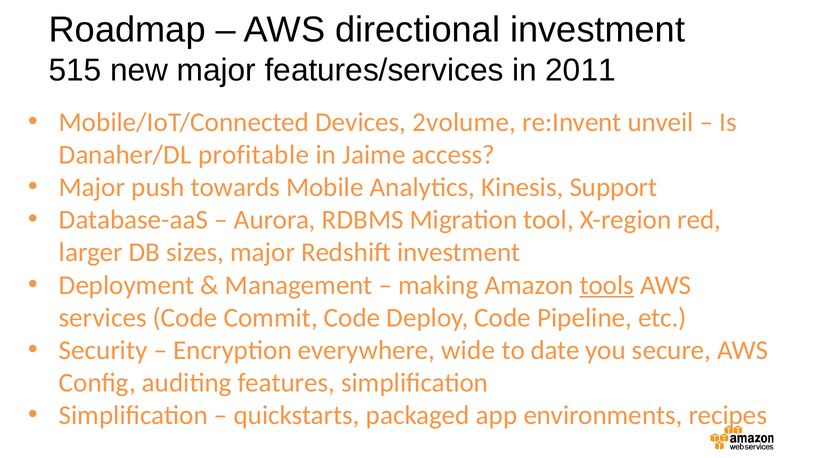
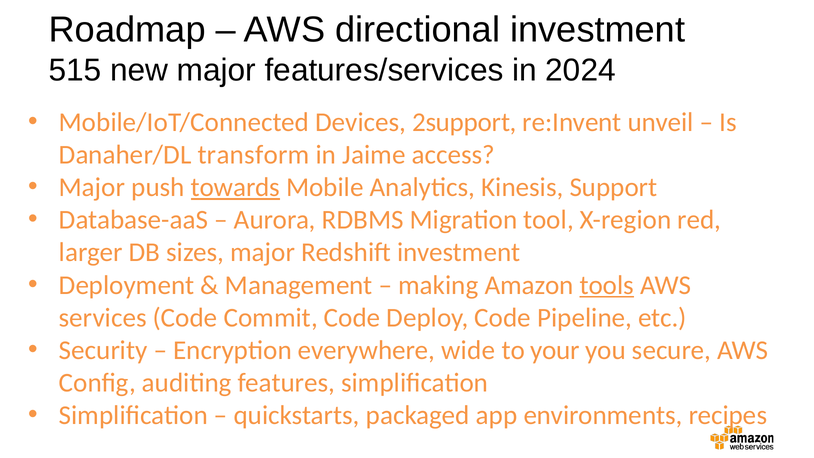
2011: 2011 -> 2024 (581, 70)
2volume: 2volume -> 2support (464, 122)
profitable: profitable -> transform (254, 155)
towards underline: none -> present (235, 187)
date: date -> your (555, 350)
